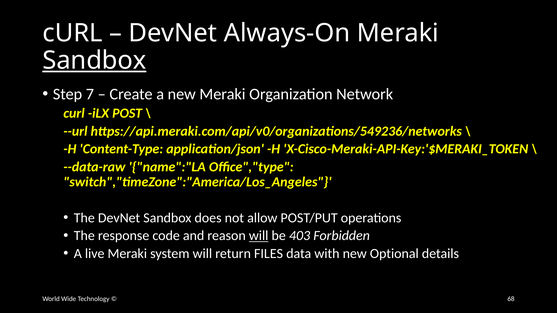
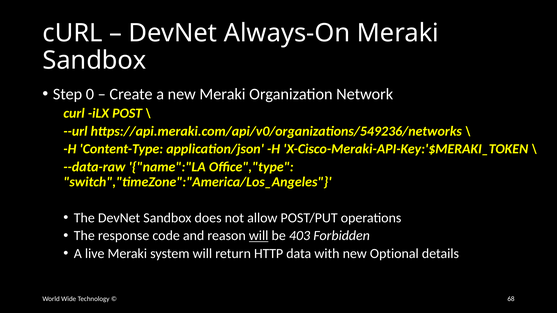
Sandbox underline: present -> none (94, 61)
7: 7 -> 0 (90, 94)
FILES: FILES -> HTTP (269, 254)
